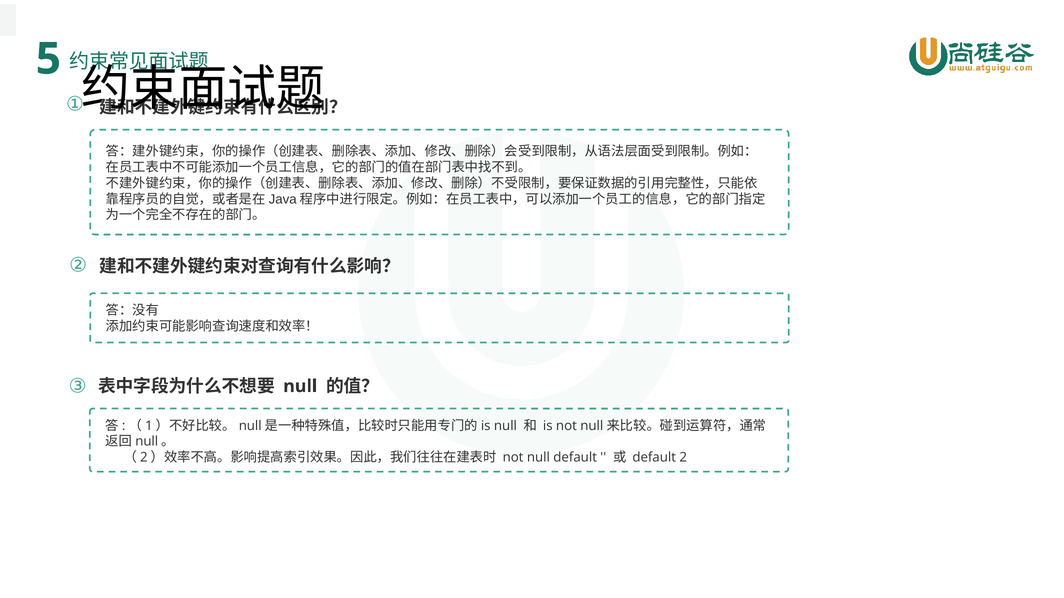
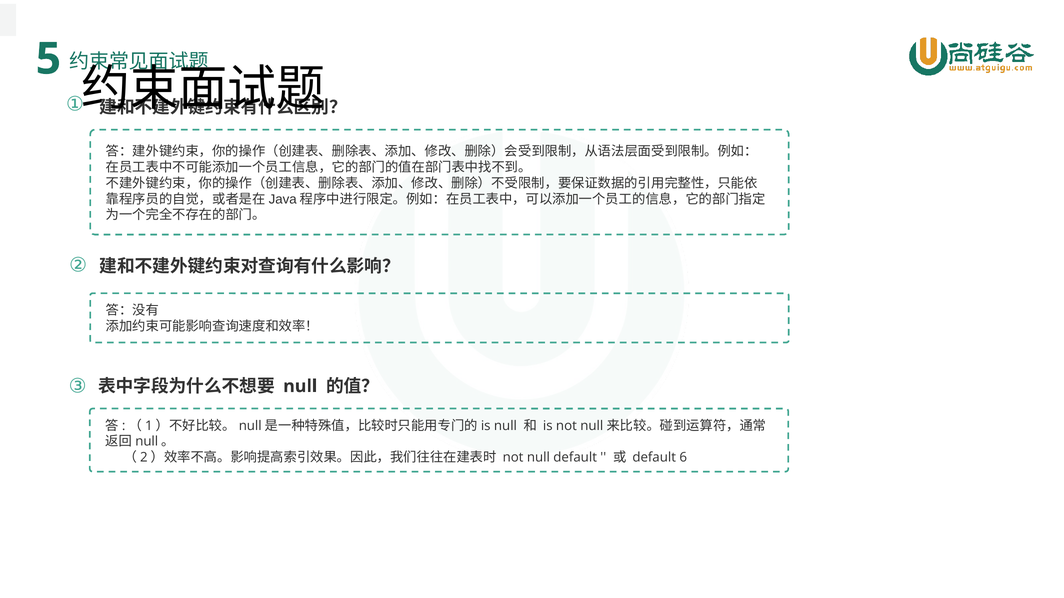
2: 2 -> 6 (683, 458)
